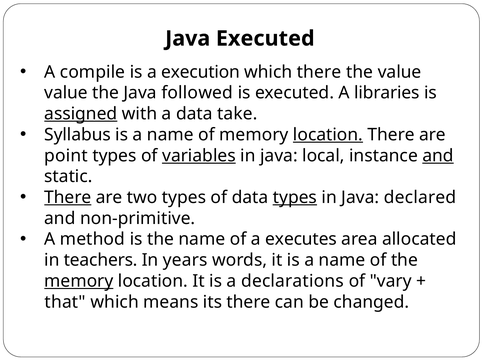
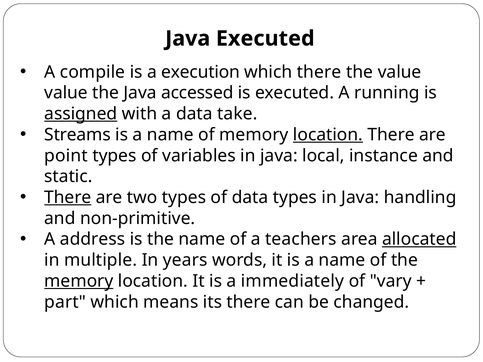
followed: followed -> accessed (197, 93)
libraries: libraries -> running (387, 93)
Syllabus: Syllabus -> Streams (78, 135)
variables underline: present -> none (199, 156)
and underline: present -> none (438, 156)
types underline: present -> none (295, 198)
declared: declared -> handling (420, 198)
method: method -> address (93, 239)
executes: executes -> teachers (301, 239)
allocated underline: none -> present (419, 239)
teachers: teachers -> multiple (101, 260)
declarations: declarations -> immediately (292, 281)
that: that -> part (65, 302)
